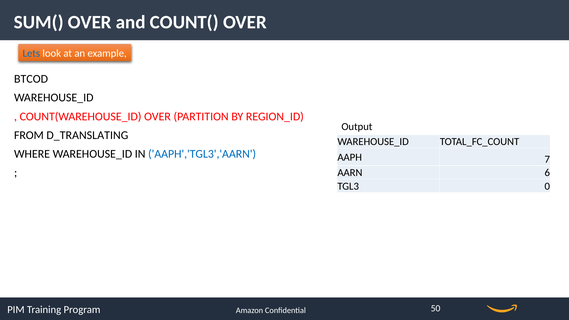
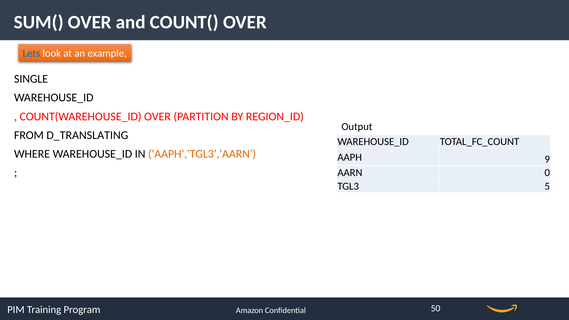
BTCOD: BTCOD -> SINGLE (31, 79)
AAPH','TGL3','AARN colour: blue -> orange (202, 154)
7: 7 -> 9 (547, 159)
6: 6 -> 0 (547, 173)
0: 0 -> 5 (547, 186)
